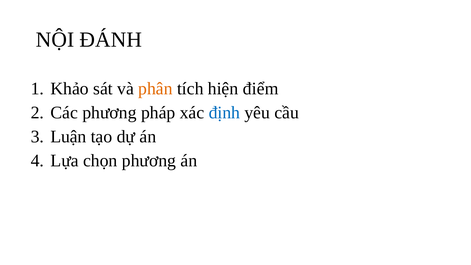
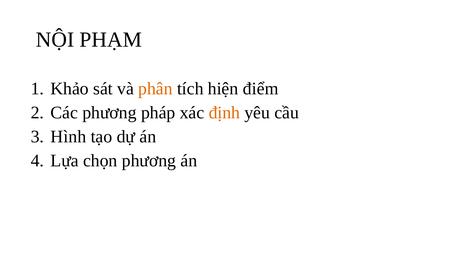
ĐÁNH: ĐÁNH -> PHẠM (111, 40)
định colour: blue -> orange (224, 113)
Luận: Luận -> Hình (68, 137)
